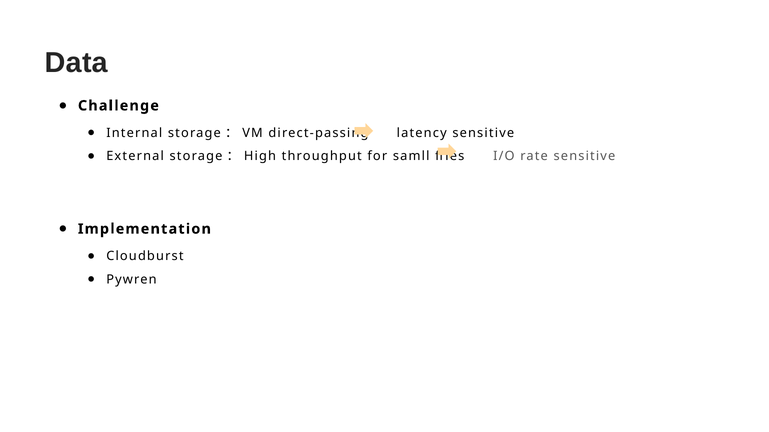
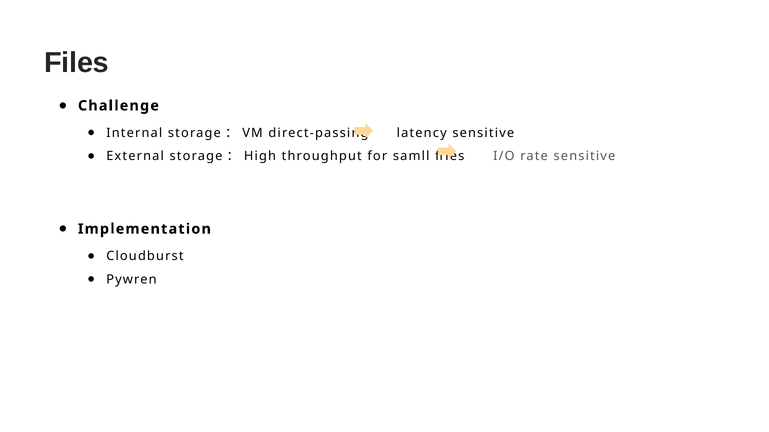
Data: Data -> Files (77, 63)
